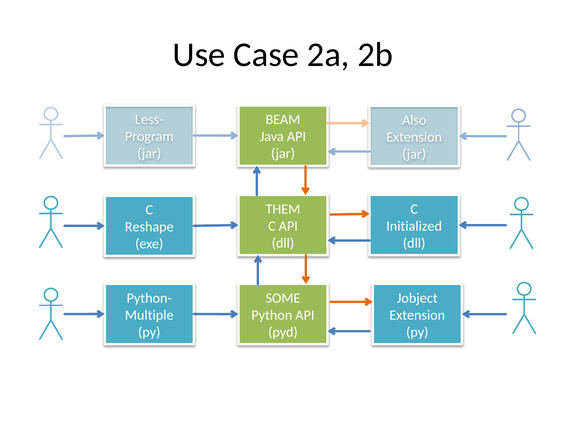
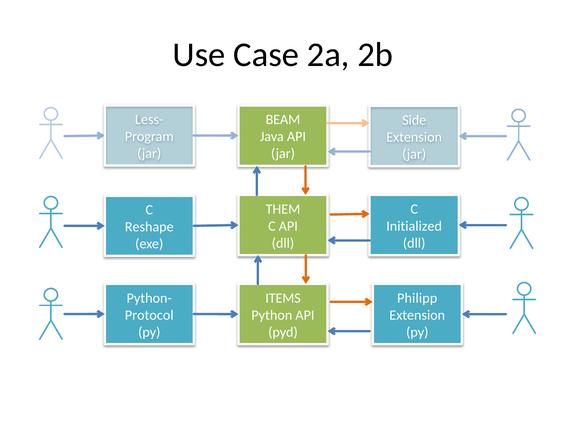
Also: Also -> Side (414, 120)
SOME: SOME -> ITEMS (283, 298)
Jobject: Jobject -> Philipp (417, 298)
Multiple: Multiple -> Protocol (149, 315)
